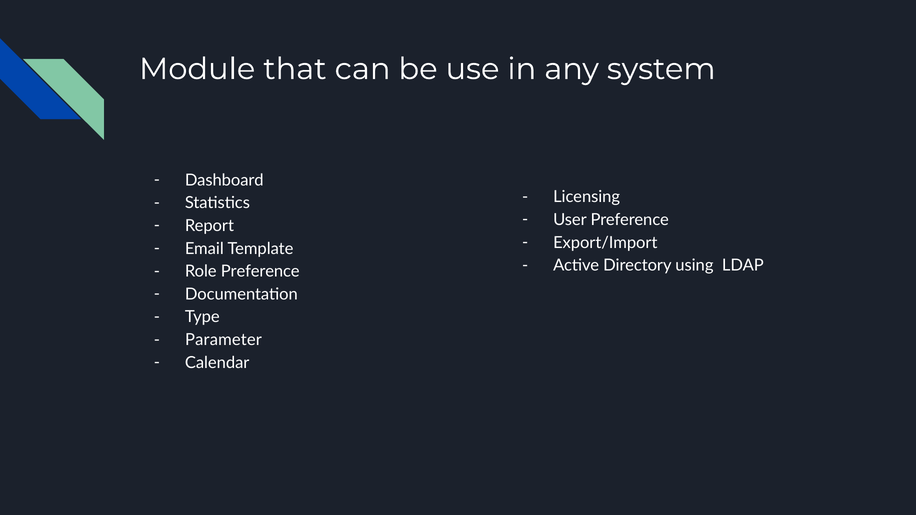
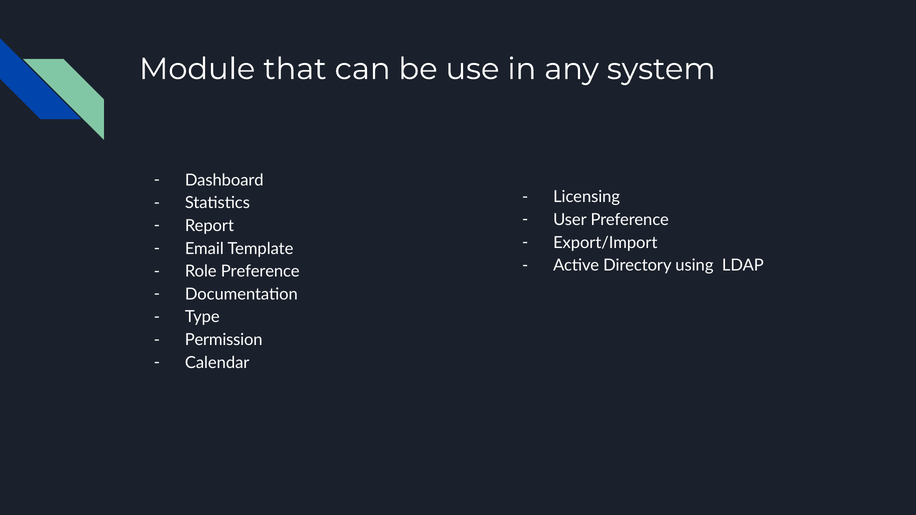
Parameter: Parameter -> Permission (224, 340)
